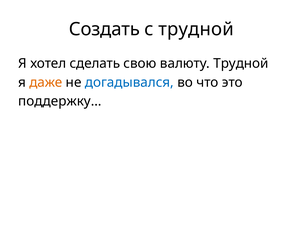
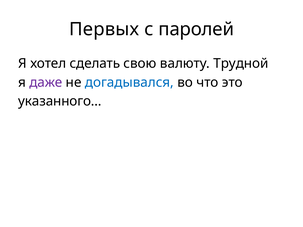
Создать: Создать -> Первых (104, 29)
с трудной: трудной -> паролей (196, 29)
даже colour: orange -> purple (46, 82)
поддержку…: поддержку… -> указанного… (60, 101)
